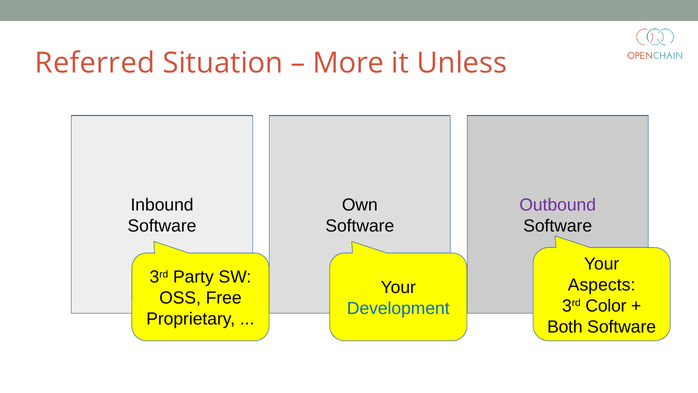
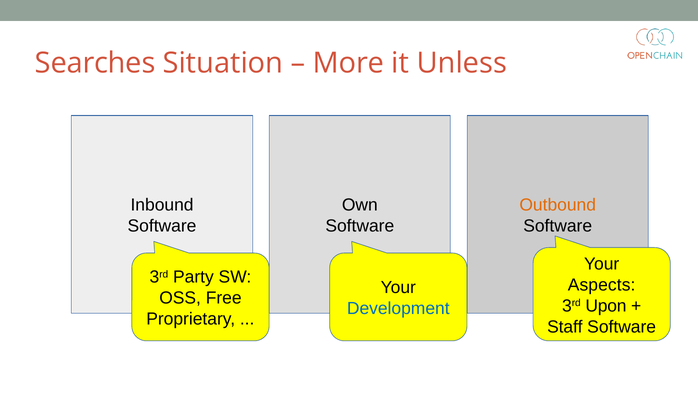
Referred: Referred -> Searches (95, 63)
Outbound colour: purple -> orange (558, 205)
Color: Color -> Upon (606, 306)
Both: Both -> Staff (565, 327)
